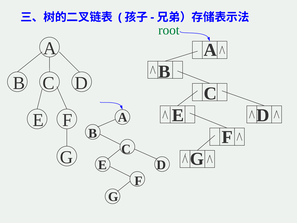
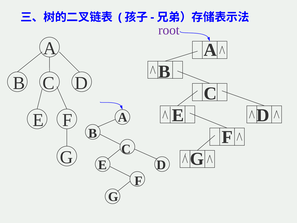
root colour: green -> purple (169, 30)
